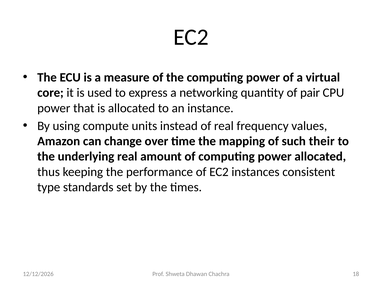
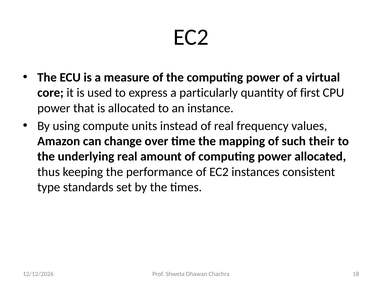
networking: networking -> particularly (209, 93)
pair: pair -> first (310, 93)
